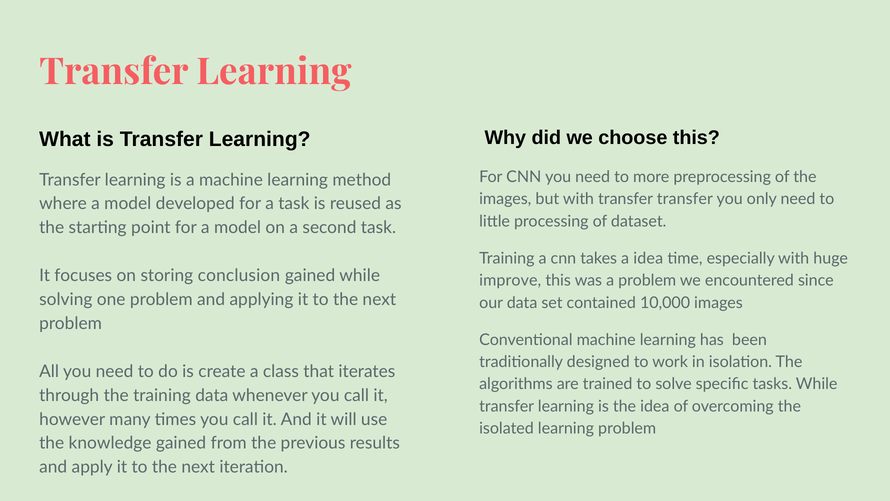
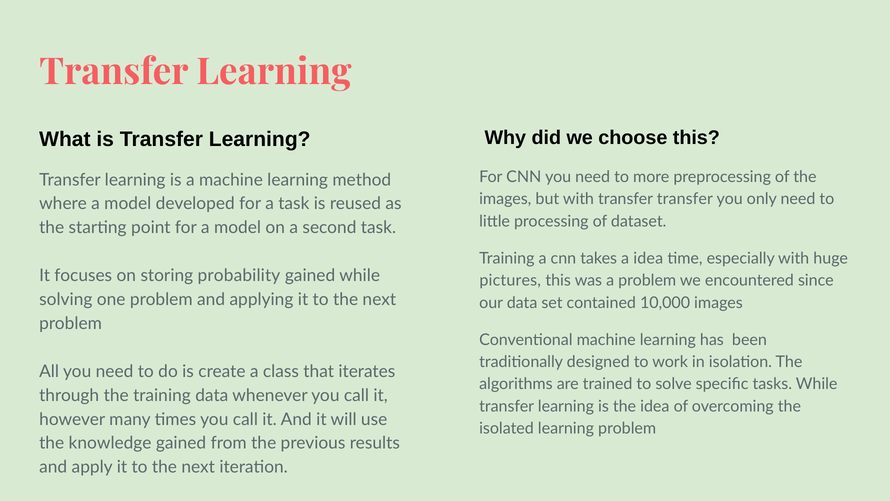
conclusion: conclusion -> probability (239, 275)
improve: improve -> pictures (510, 280)
